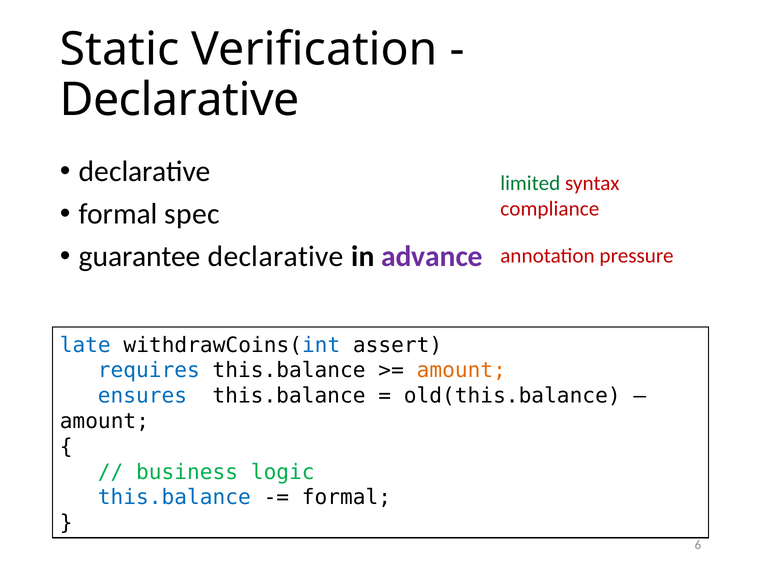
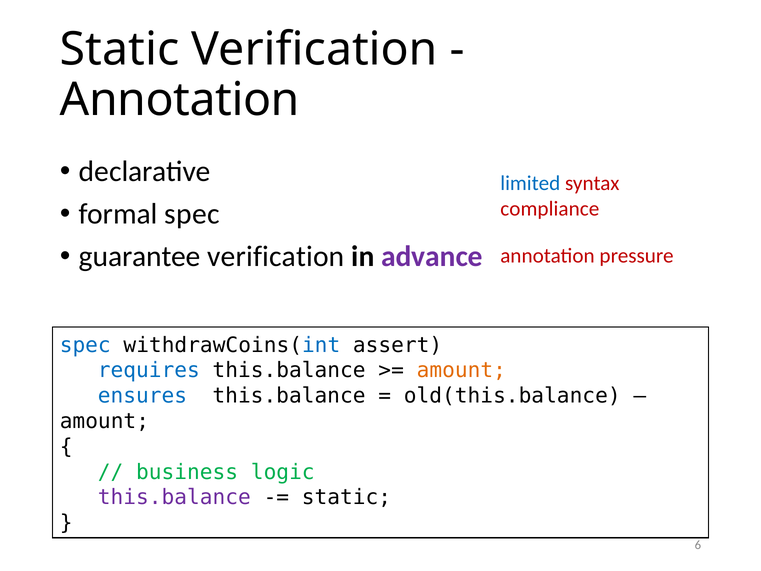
Declarative: Declarative -> Annotation (180, 100)
limited colour: green -> blue (530, 183)
guarantee declarative: declarative -> verification (276, 256)
late: late -> spec (85, 345)
this.balance colour: blue -> purple (174, 497)
formal: formal -> static (346, 497)
